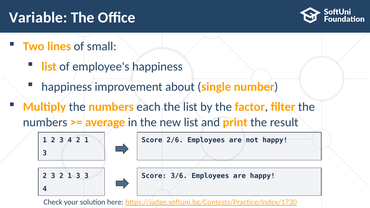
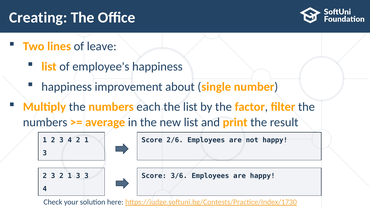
Variable: Variable -> Creating (38, 18)
small: small -> leave (102, 46)
